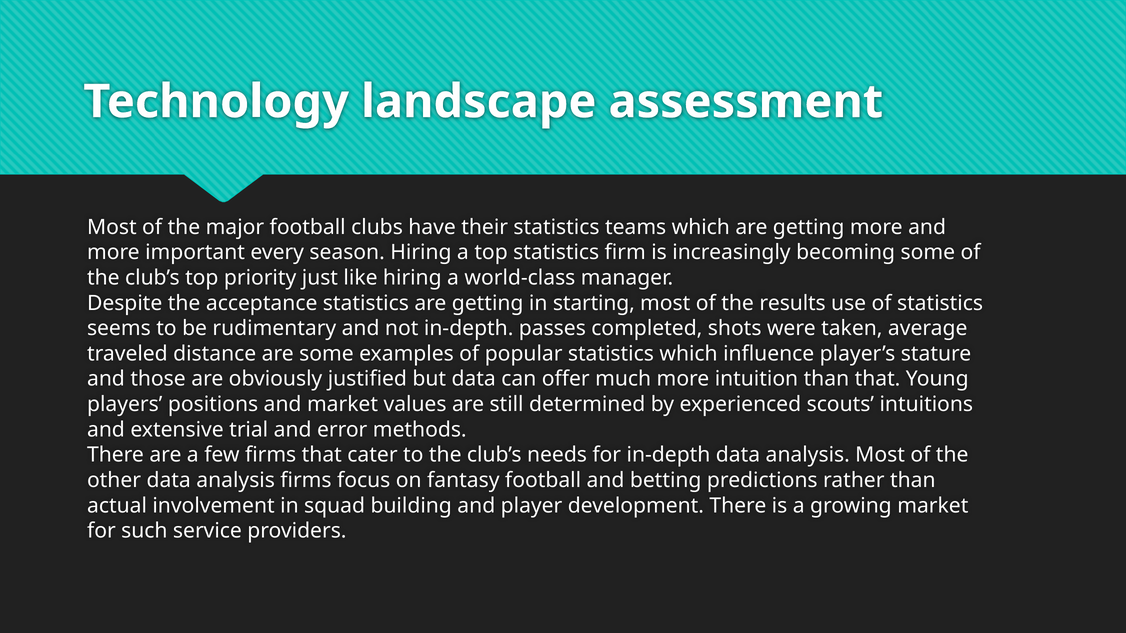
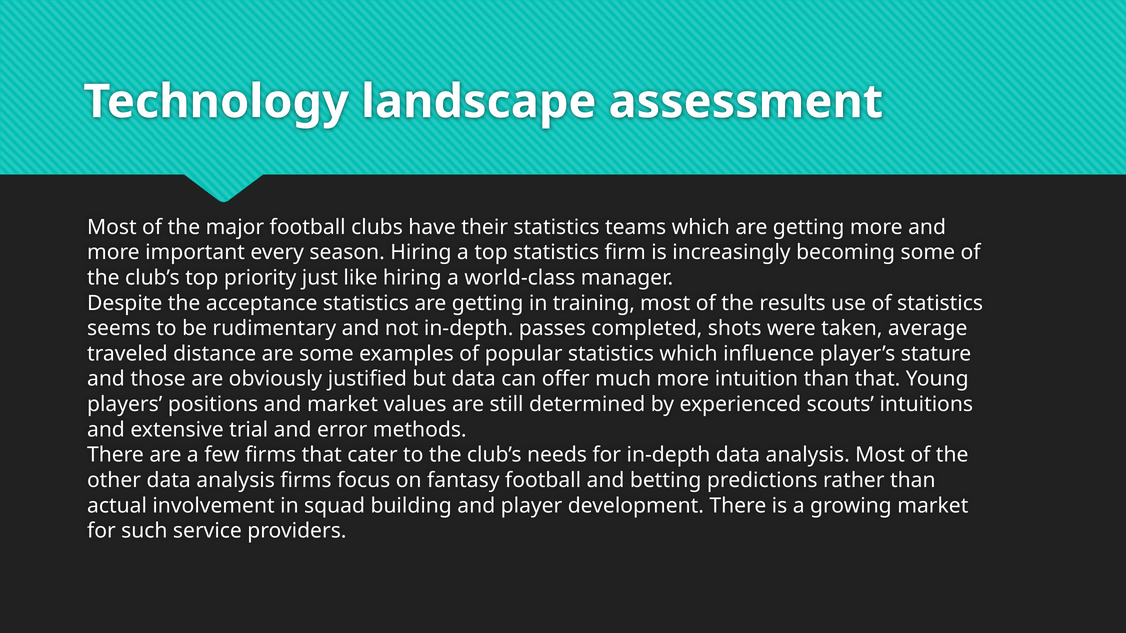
starting: starting -> training (594, 303)
